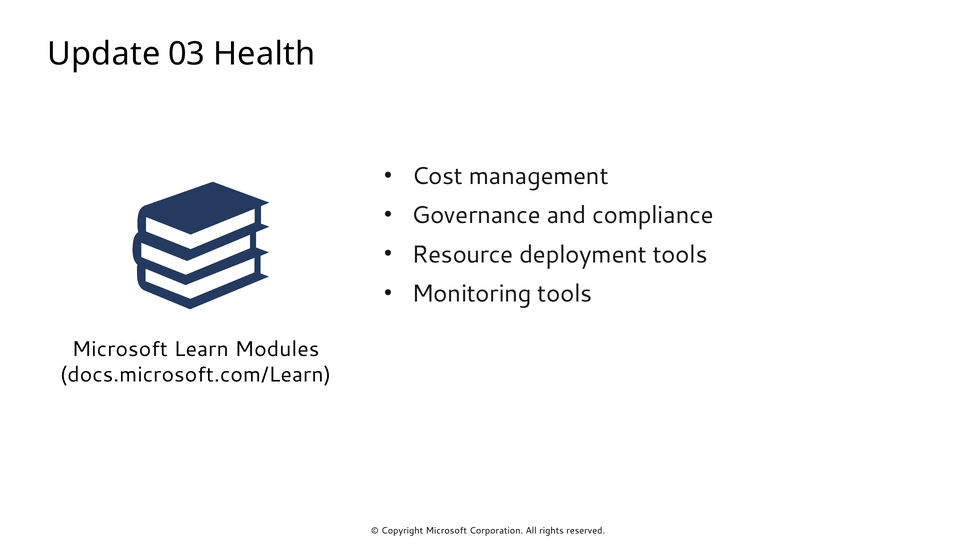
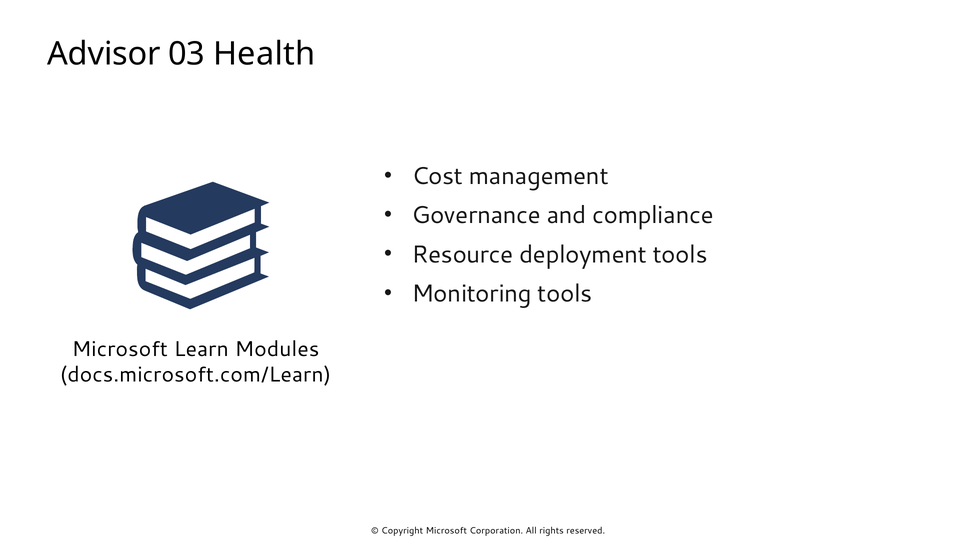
Update: Update -> Advisor (104, 54)
